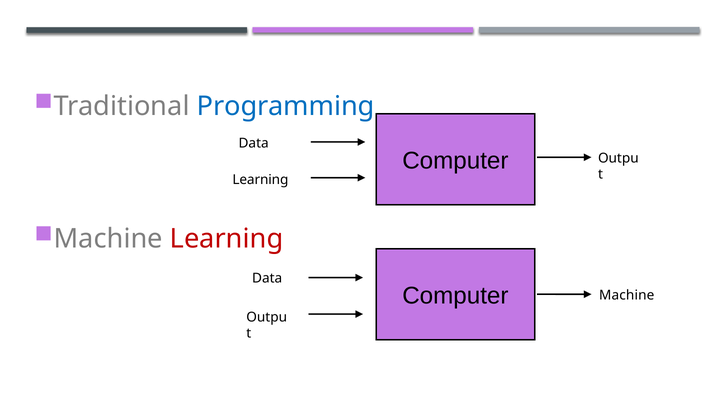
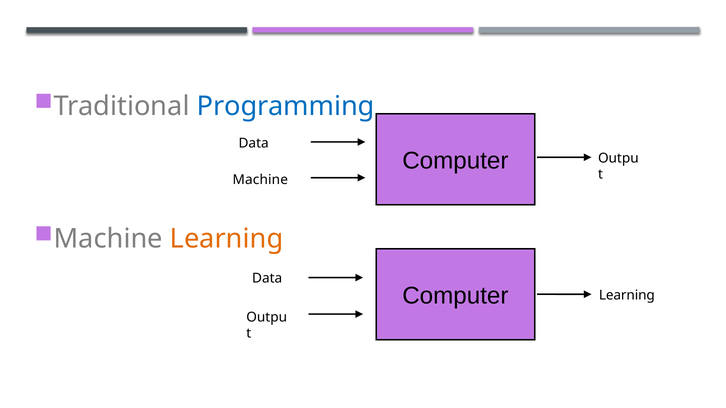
Learning: Learning -> Machine (260, 180)
Learning colour: red -> orange (227, 239)
Machine: Machine -> Learning (627, 295)
